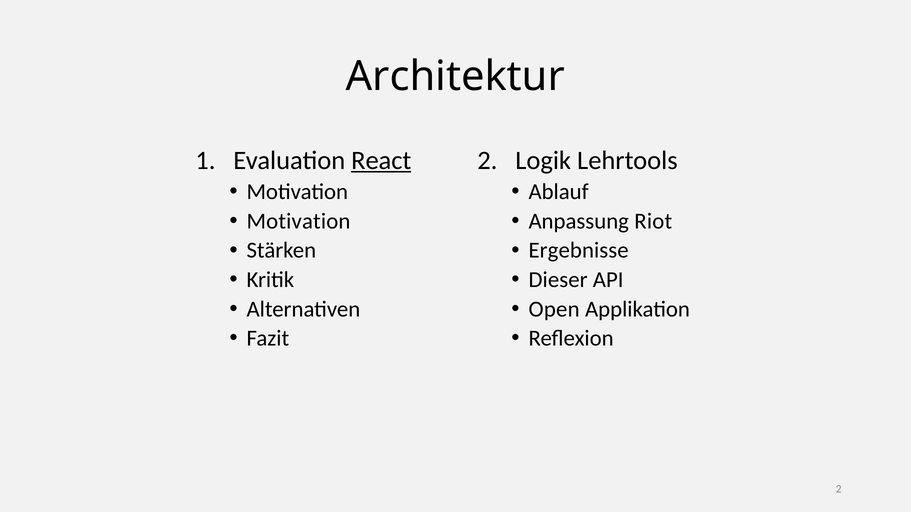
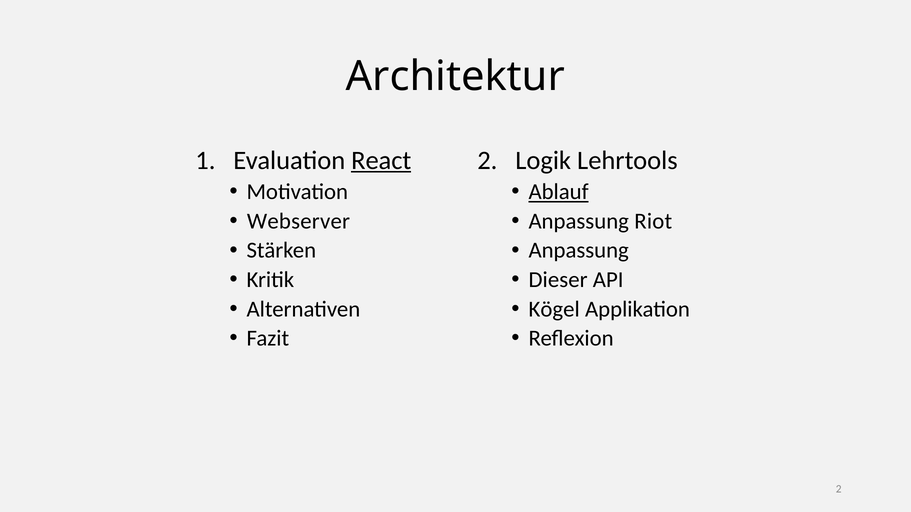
Ablauf underline: none -> present (559, 192)
Motivation: Motivation -> Webserver (298, 221)
Ergebnisse: Ergebnisse -> Anpassung (579, 251)
Open: Open -> Kögel (554, 309)
